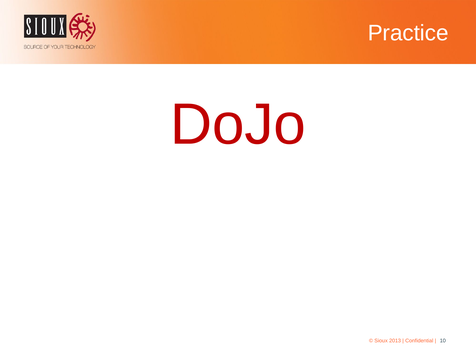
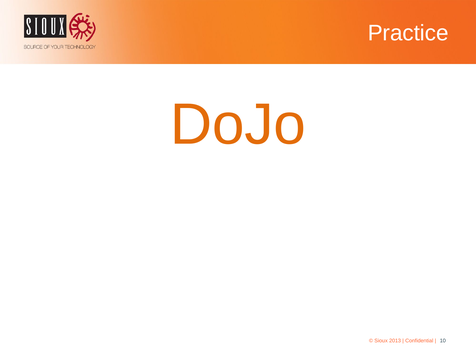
DoJo colour: red -> orange (238, 125)
